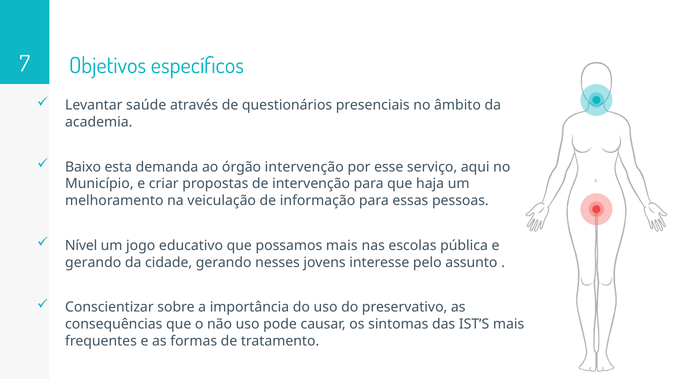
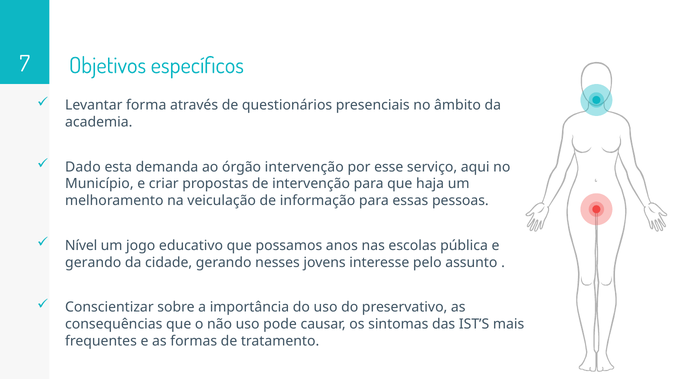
saúde: saúde -> forma (146, 105)
Baixo: Baixo -> Dado (83, 167)
possamos mais: mais -> anos (342, 246)
